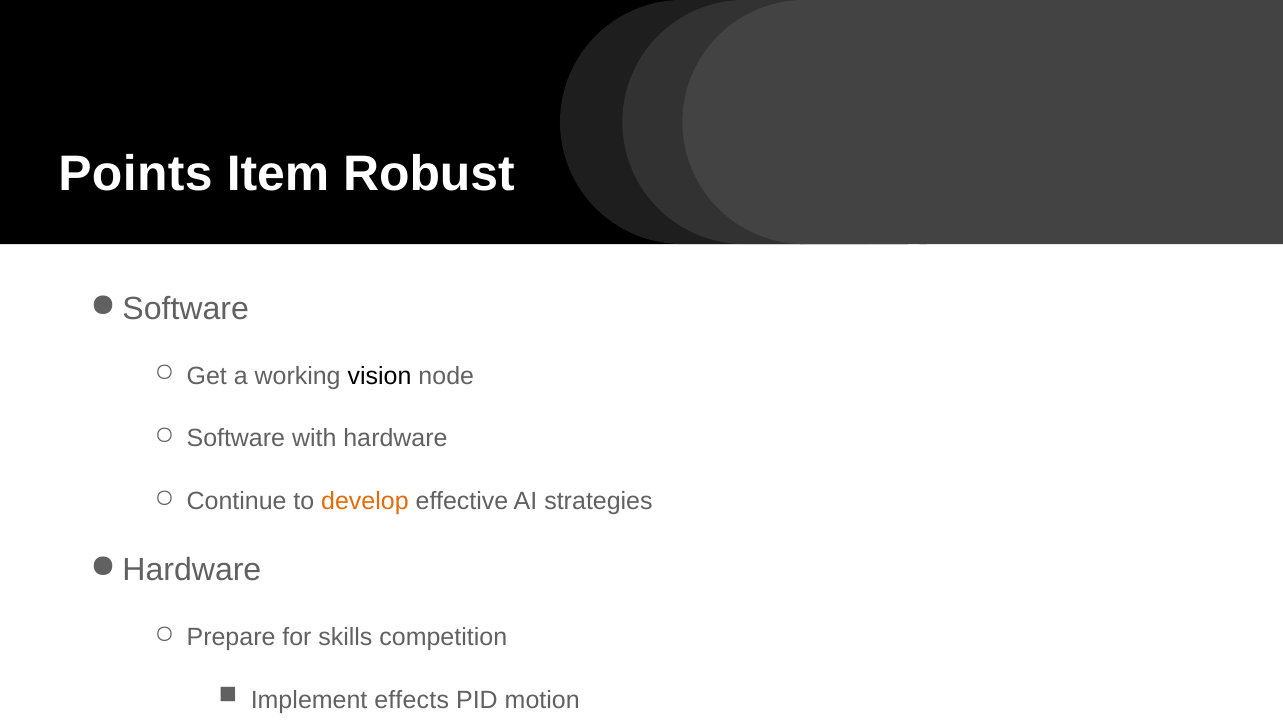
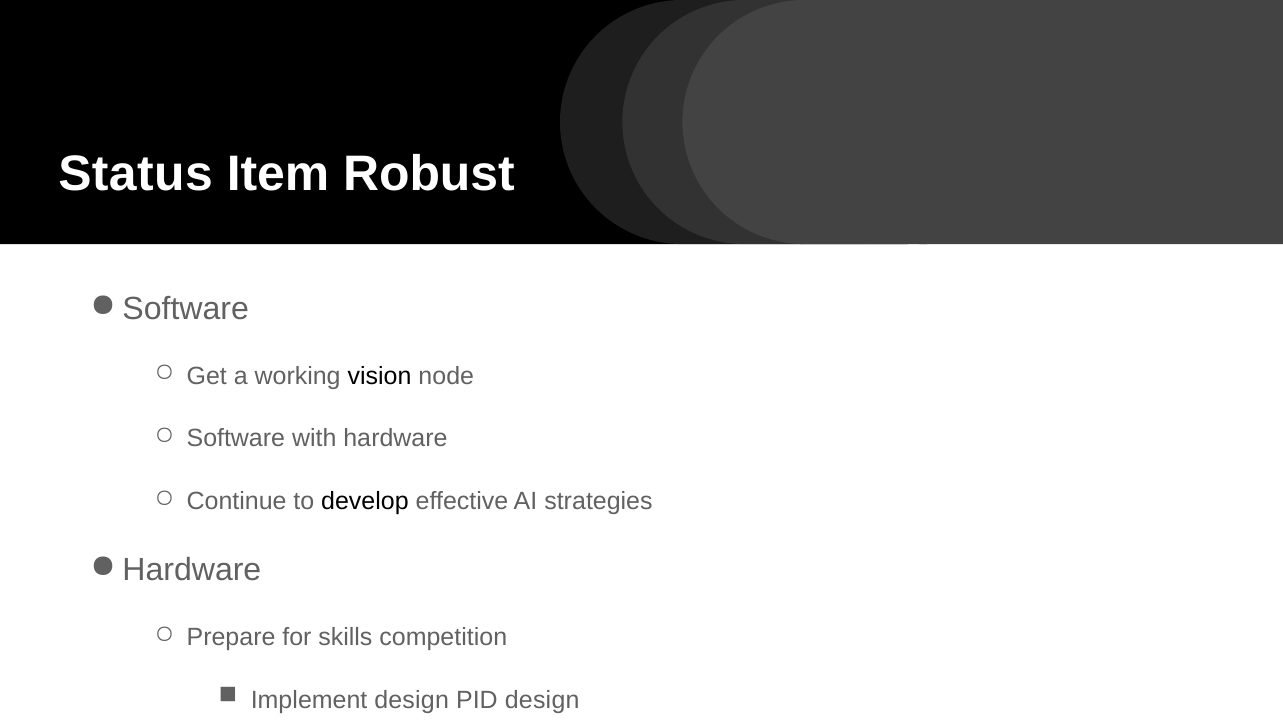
Points: Points -> Status (136, 174)
develop colour: orange -> black (365, 502)
Implement effects: effects -> design (412, 700)
PID motion: motion -> design (542, 700)
